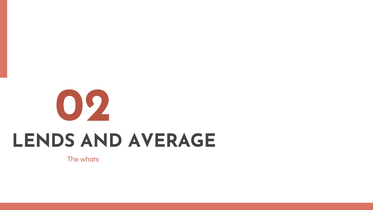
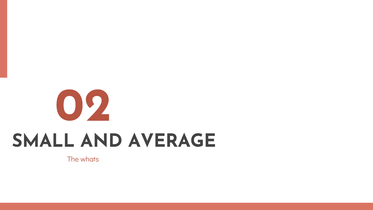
LENDS: LENDS -> SMALL (43, 141)
